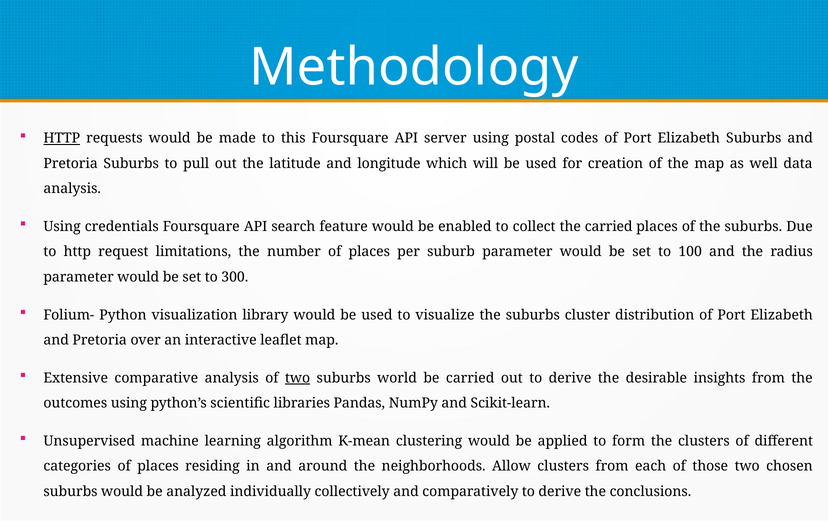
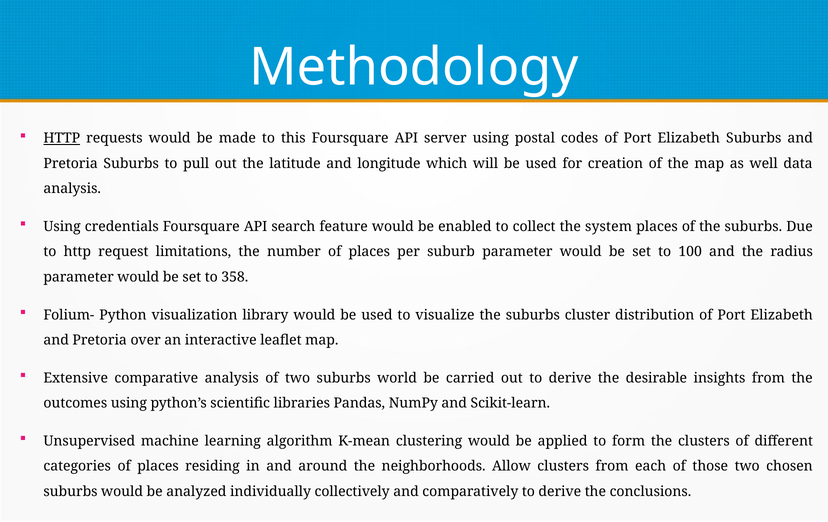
the carried: carried -> system (609, 226)
300: 300 -> 358 (235, 277)
two underline: present -> none (298, 378)
